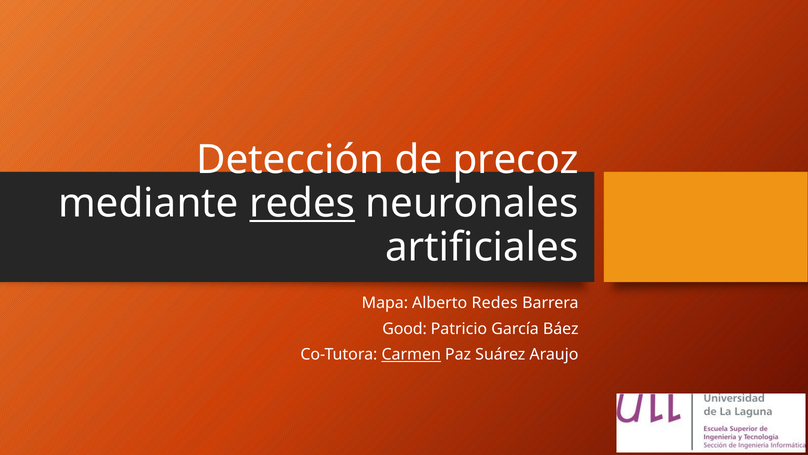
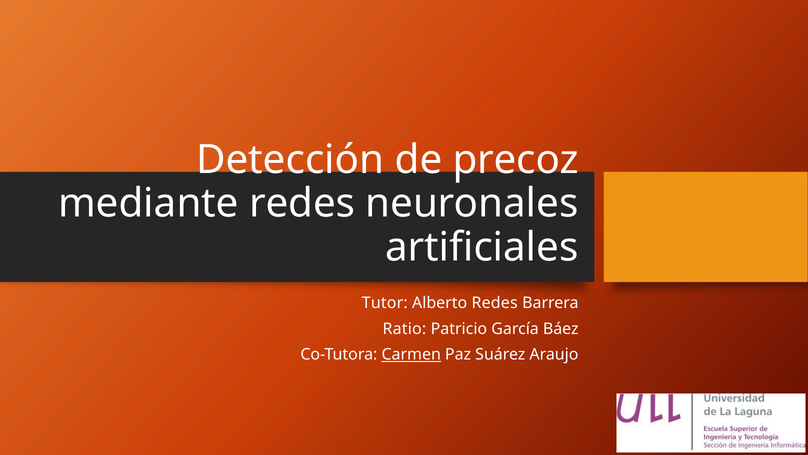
redes underline: present -> none (302, 203)
Mapa: Mapa -> Tutor (385, 303)
Good: Good -> Ratio (404, 328)
